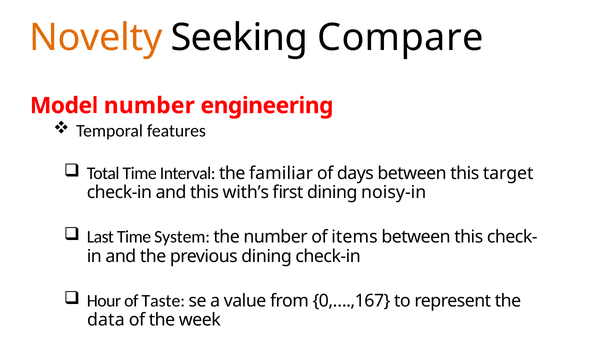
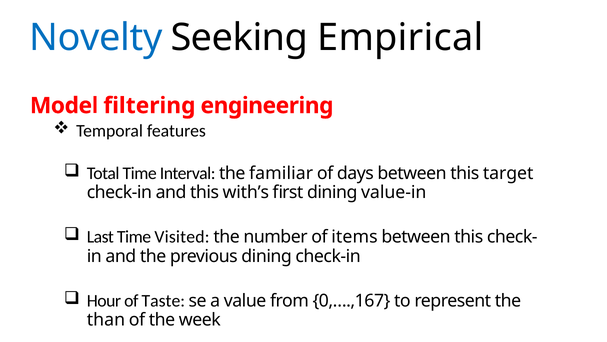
Novelty colour: orange -> blue (96, 38)
Compare: Compare -> Empirical (400, 38)
Model number: number -> filtering (149, 105)
noisy-in: noisy-in -> value-in (394, 192)
System: System -> Visited (182, 237)
data: data -> than (106, 320)
